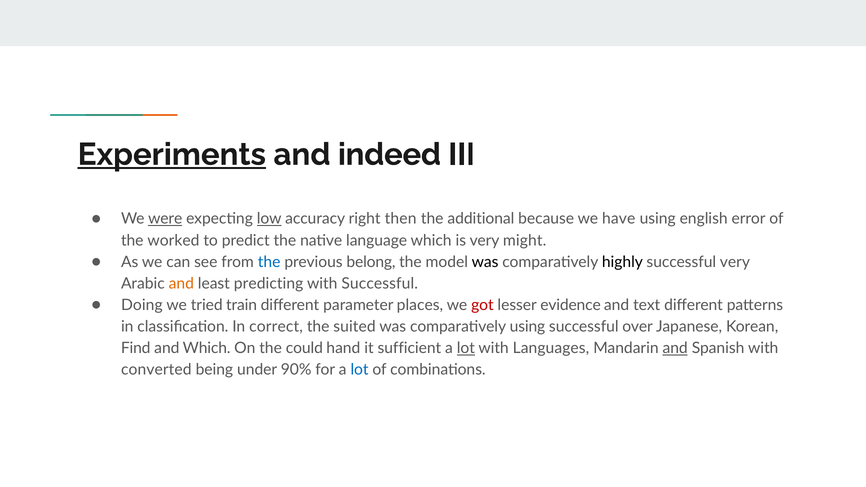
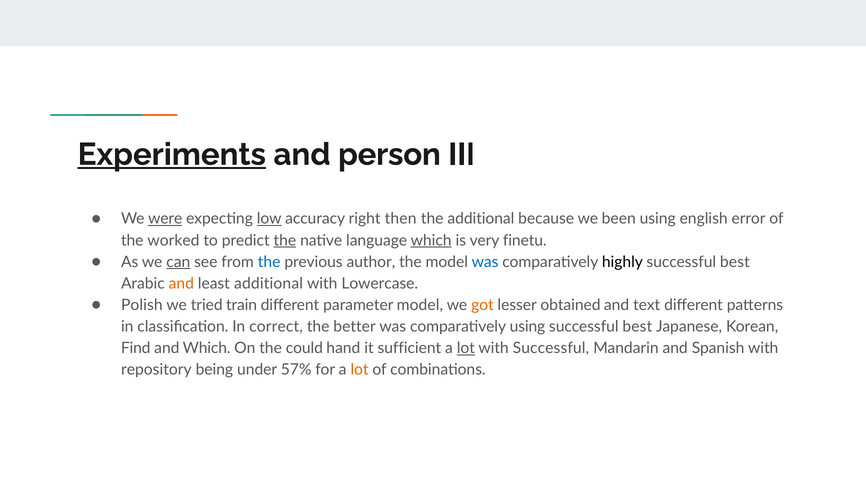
indeed: indeed -> person (389, 154)
have: have -> been (619, 219)
the underline: none -> present (285, 240)
which underline: none -> present (431, 240)
might: might -> finetu (525, 240)
can underline: none -> present (178, 262)
belong: belong -> author (371, 262)
was colour: black -> blue (485, 262)
very: very -> best (735, 262)
least predicting: predicting -> additional (269, 284)
with Successful: Successful -> Lowercase (380, 284)
Doing: Doing -> Polish (142, 305)
parameter places: places -> model (420, 305)
got colour: red -> orange (482, 305)
evidence: evidence -> obtained (570, 305)
suited: suited -> better (355, 327)
over: over -> best (637, 327)
with Languages: Languages -> Successful (551, 348)
and underline: present -> none (675, 348)
converted: converted -> repository (156, 370)
90%: 90% -> 57% (296, 370)
lot colour: blue -> orange (360, 370)
